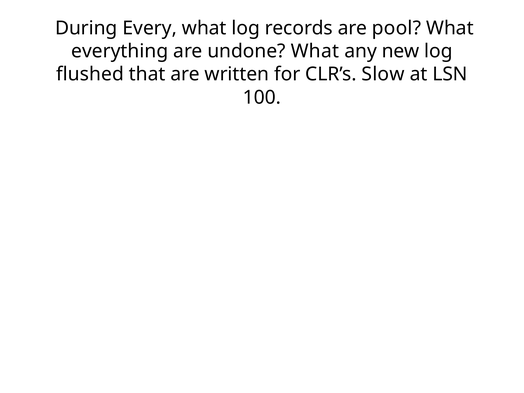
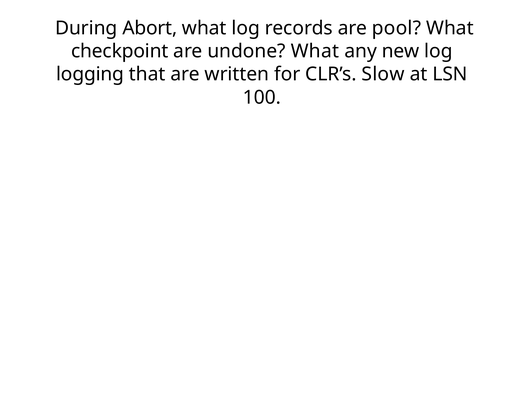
Every: Every -> Abort (150, 28)
everything: everything -> checkpoint (120, 51)
flushed: flushed -> logging (90, 74)
